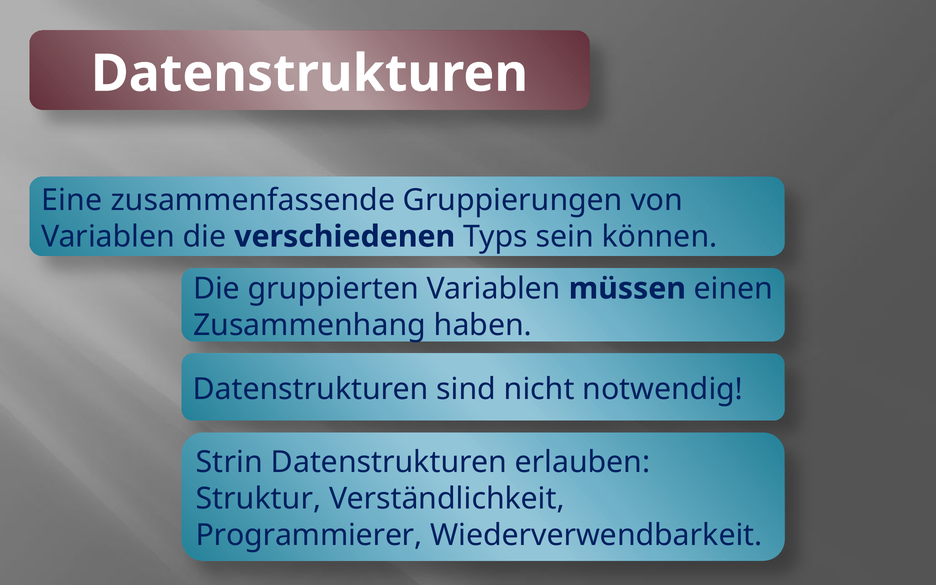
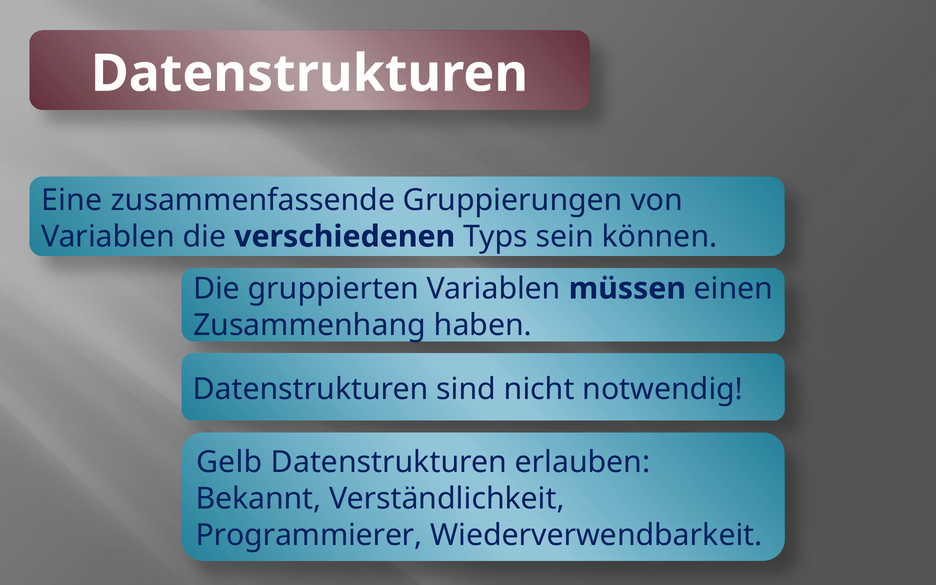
Strin: Strin -> Gelb (229, 462)
Struktur: Struktur -> Bekannt (259, 498)
